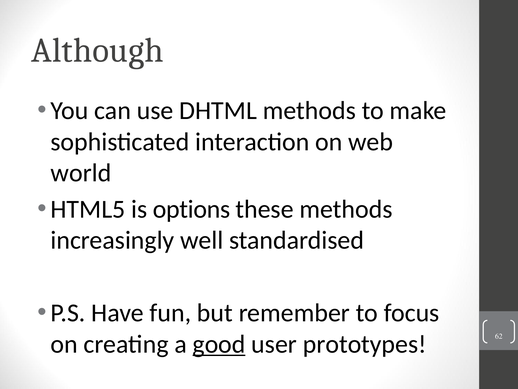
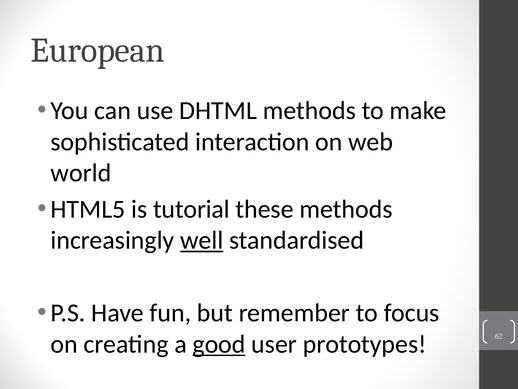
Although: Although -> European (98, 50)
options: options -> tutorial (191, 209)
well underline: none -> present (202, 240)
